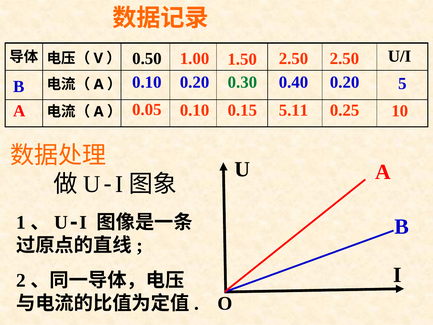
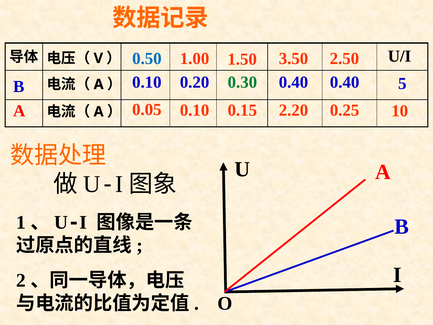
0.50 colour: black -> blue (147, 58)
1.50 2.50: 2.50 -> 3.50 (294, 58)
0.20: 0.20 -> 0.40 (345, 82)
5.11: 5.11 -> 2.20 (294, 110)
